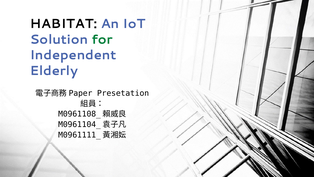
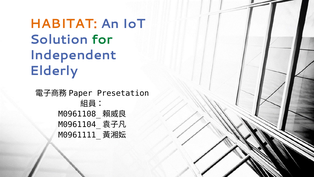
HABITAT colour: black -> orange (64, 24)
